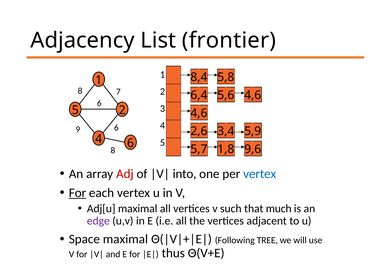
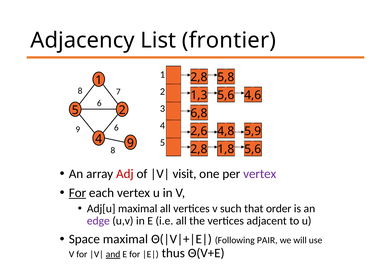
8,4: 8,4 -> 2,8 (199, 77)
6,4: 6,4 -> 1,3 (199, 95)
4,6: 4,6 -> 6,8 (199, 113)
3,4: 3,4 -> 4,8 (226, 131)
4 6: 6 -> 9 (130, 143)
5,7: 5,7 -> 2,8 (199, 149)
1,8 9,6: 9,6 -> 5,6 (253, 149)
into: into -> visit (185, 174)
vertex colour: blue -> purple (260, 174)
much: much -> order (279, 209)
TREE: TREE -> PAIR (267, 241)
and underline: none -> present (113, 255)
